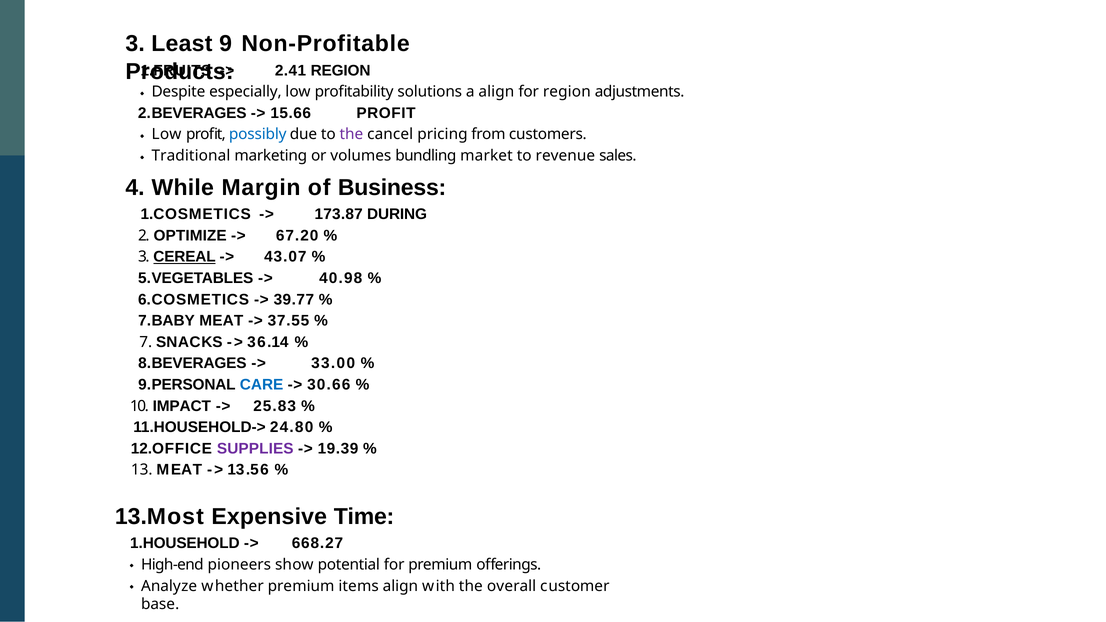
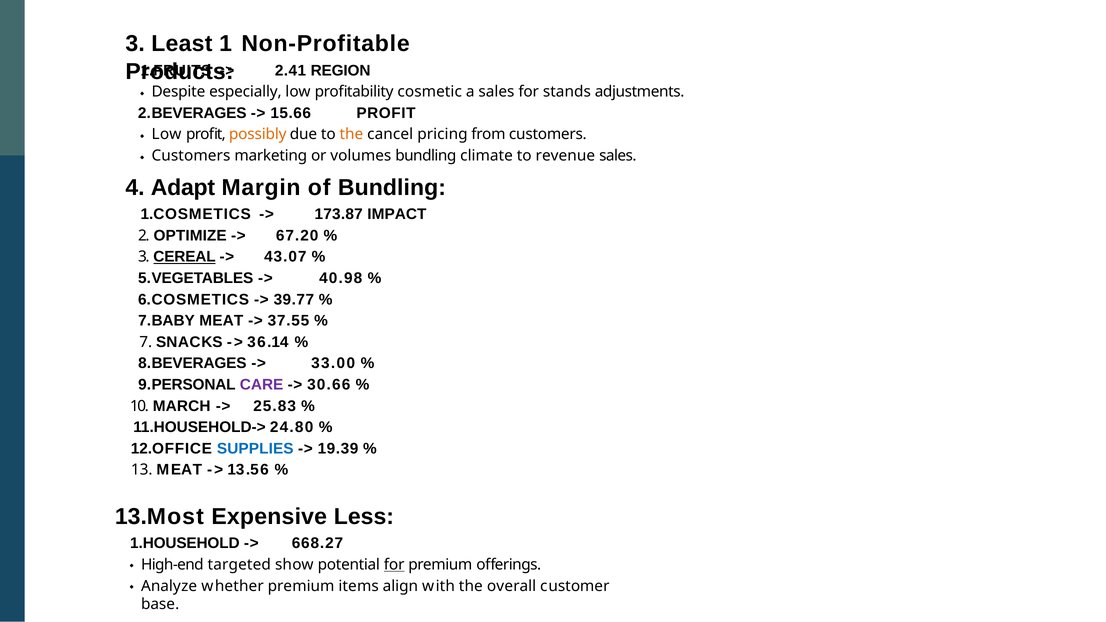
9: 9 -> 1 (226, 44)
solutions: solutions -> cosmetic (430, 92)
a align: align -> sales (496, 92)
for region: region -> stands (567, 92)
possibly colour: blue -> orange (258, 134)
the colour: purple -> orange (351, 134)
Traditional: Traditional -> Customers (191, 156)
market: market -> climate (487, 156)
While: While -> Adapt (183, 187)
of Business: Business -> Bundling (392, 187)
DURING: DURING -> IMPACT (397, 214)
CARE colour: blue -> purple (262, 385)
IMPACT: IMPACT -> MARCH (182, 406)
SUPPLIES colour: purple -> blue (255, 449)
Time: Time -> Less (364, 517)
pioneers: pioneers -> targeted (239, 565)
for underline: none -> present (394, 565)
